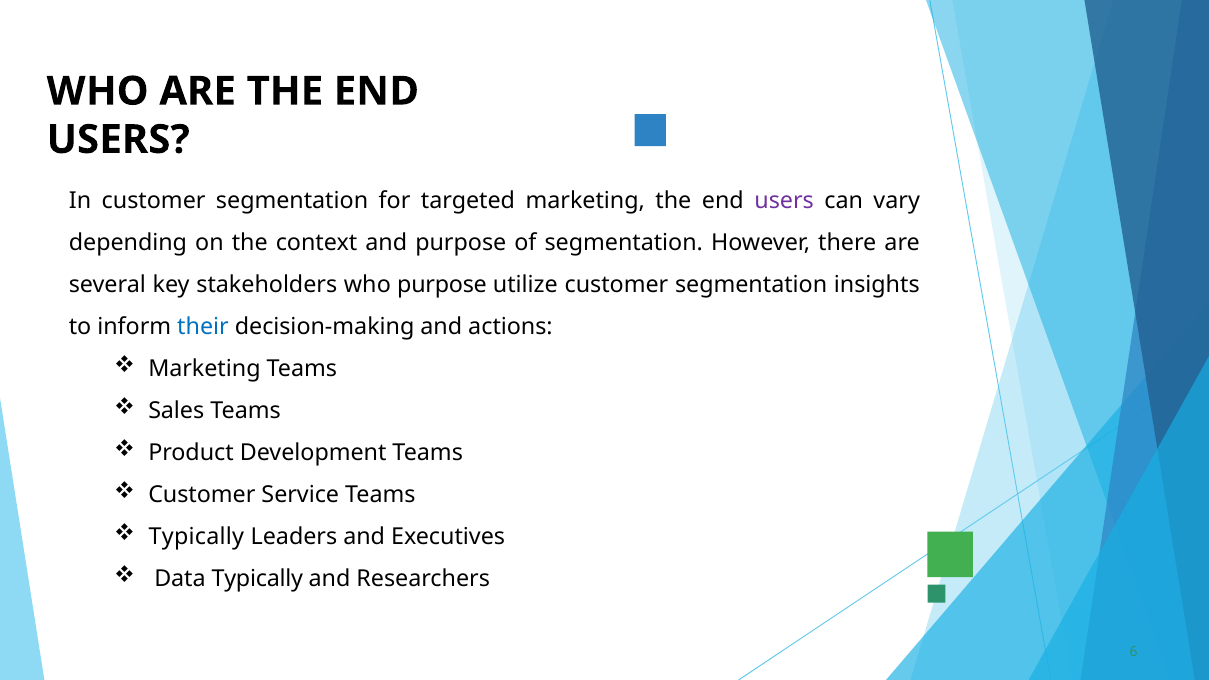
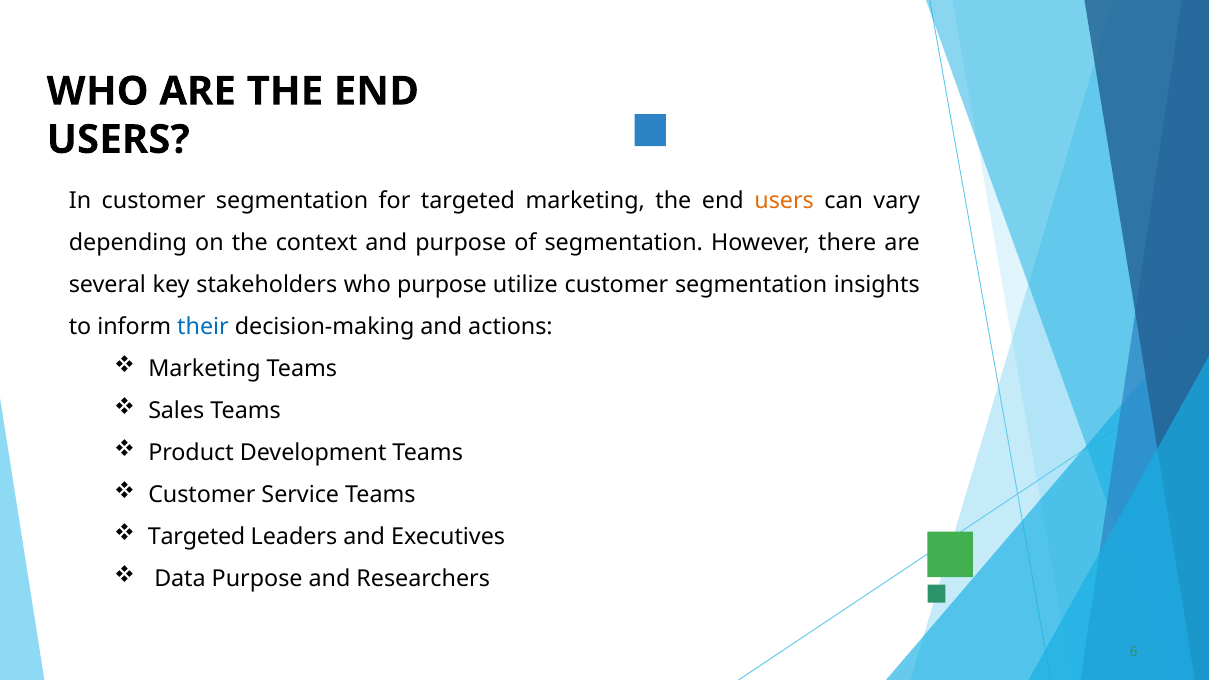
users colour: purple -> orange (784, 201)
Typically: Typically -> Targeted (197, 537)
Data Typically: Typically -> Purpose (257, 579)
